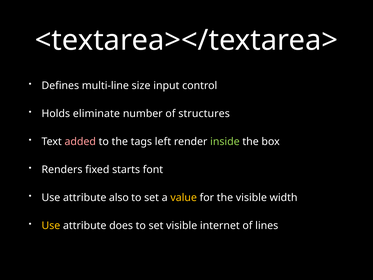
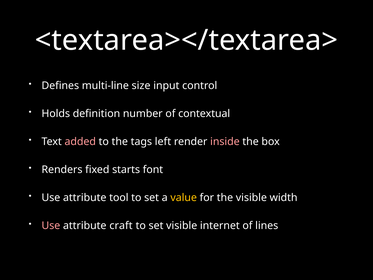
eliminate: eliminate -> definition (96, 113)
structures: structures -> contextual (204, 113)
inside colour: light green -> pink (225, 141)
also: also -> tool (119, 197)
Use colour: yellow -> pink (51, 225)
does: does -> craft (121, 225)
